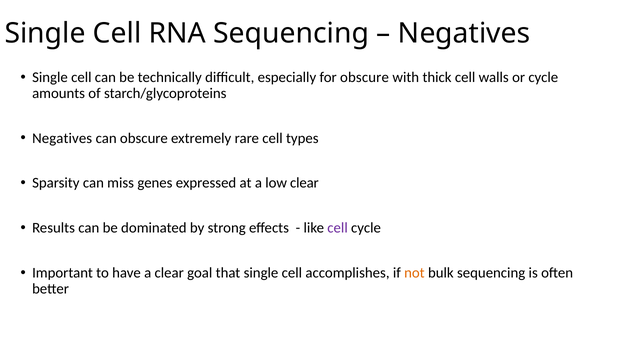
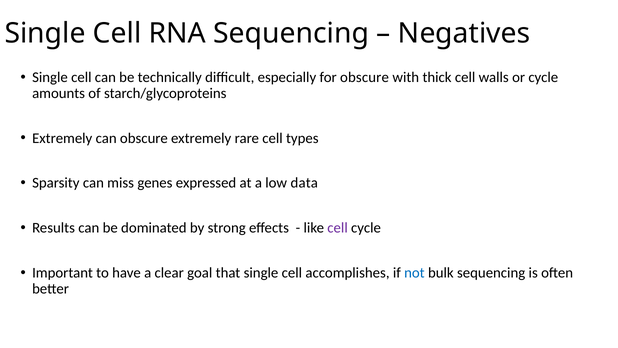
Negatives: Negatives -> Extremely (62, 138)
low clear: clear -> data (304, 183)
not colour: orange -> blue (414, 273)
